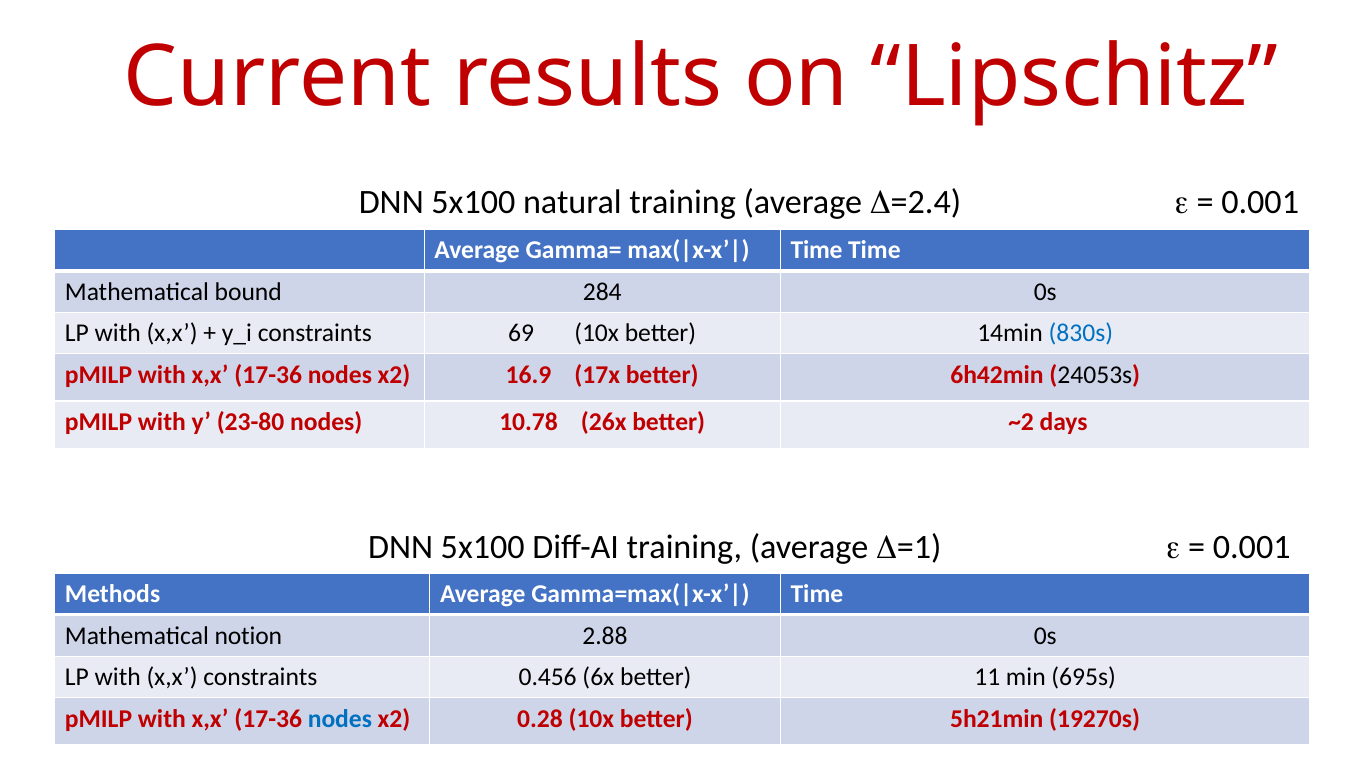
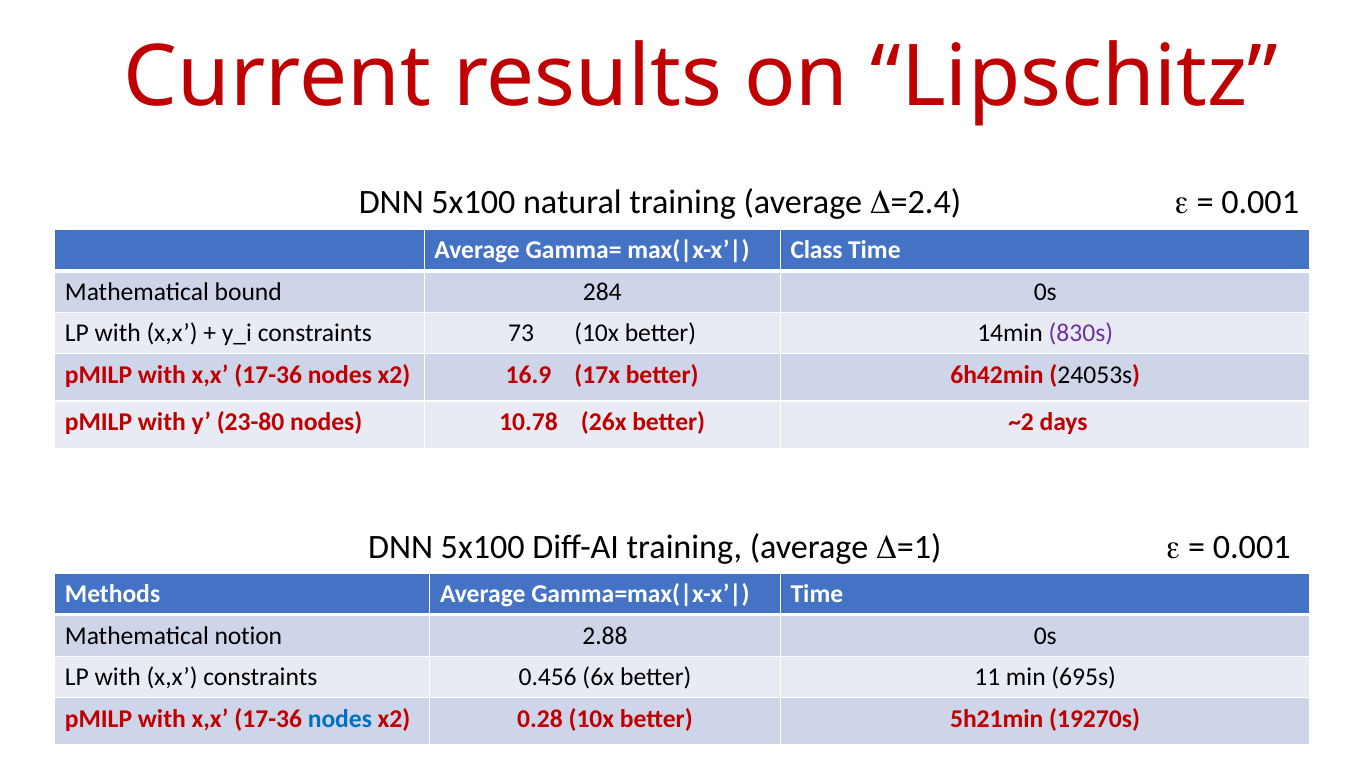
Time: Time -> Class (817, 250)
69: 69 -> 73 (521, 333)
830s colour: blue -> purple (1081, 333)
